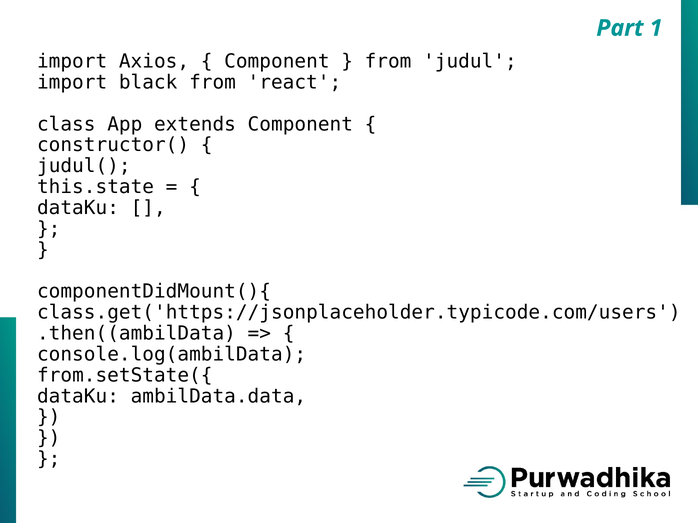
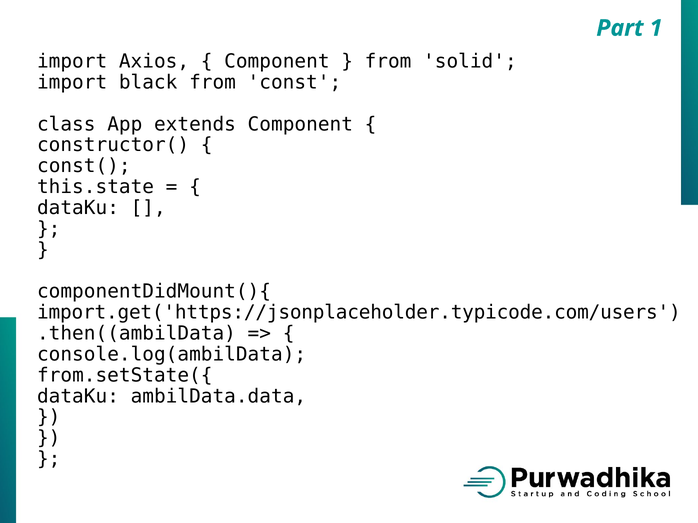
judul: judul -> solid (470, 61)
react: react -> const (294, 82)
judul(: judul( -> const( (84, 166)
class.get('https://jsonplaceholder.typicode.com/users: class.get('https://jsonplaceholder.typicode.com/users -> import.get('https://jsonplaceholder.typicode.com/users (359, 313)
